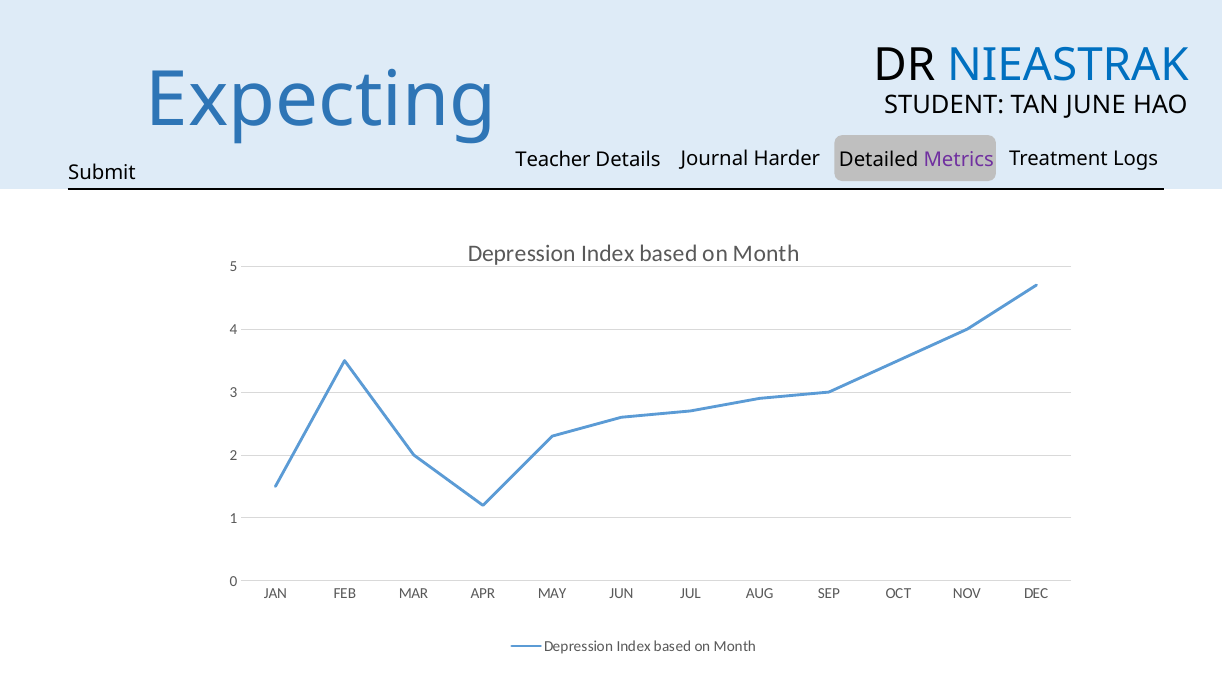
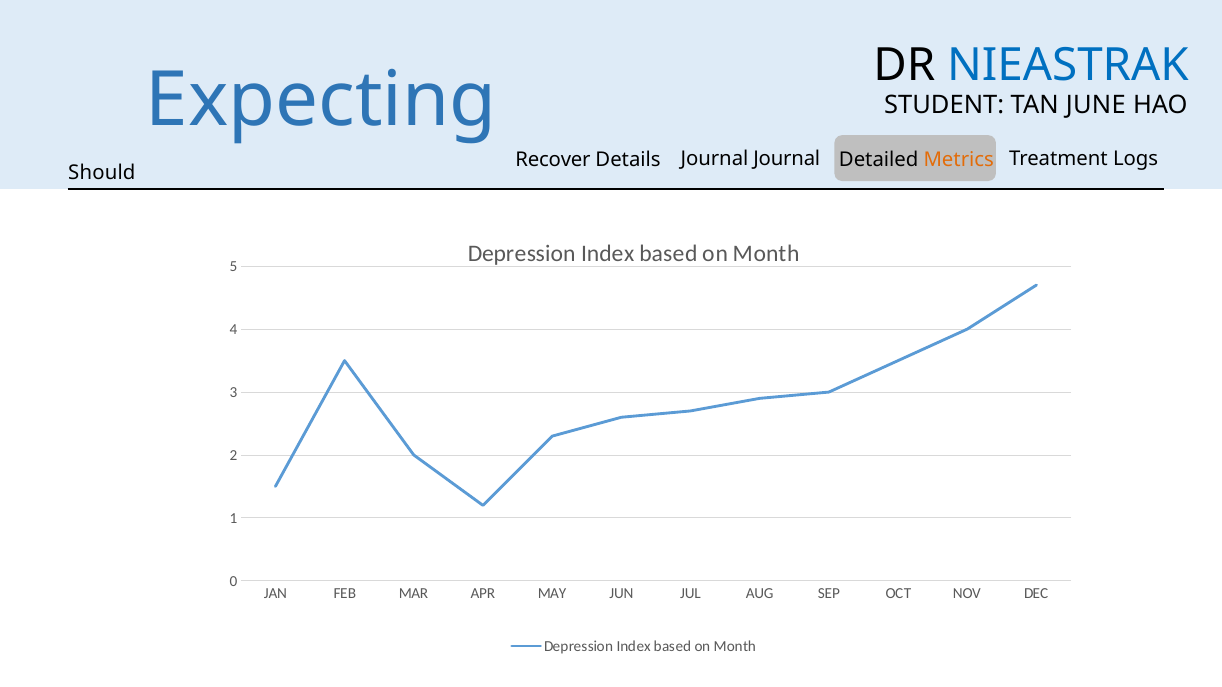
Journal Harder: Harder -> Journal (787, 159)
Teacher: Teacher -> Recover (553, 160)
Metrics colour: purple -> orange (959, 160)
Submit: Submit -> Should (102, 173)
